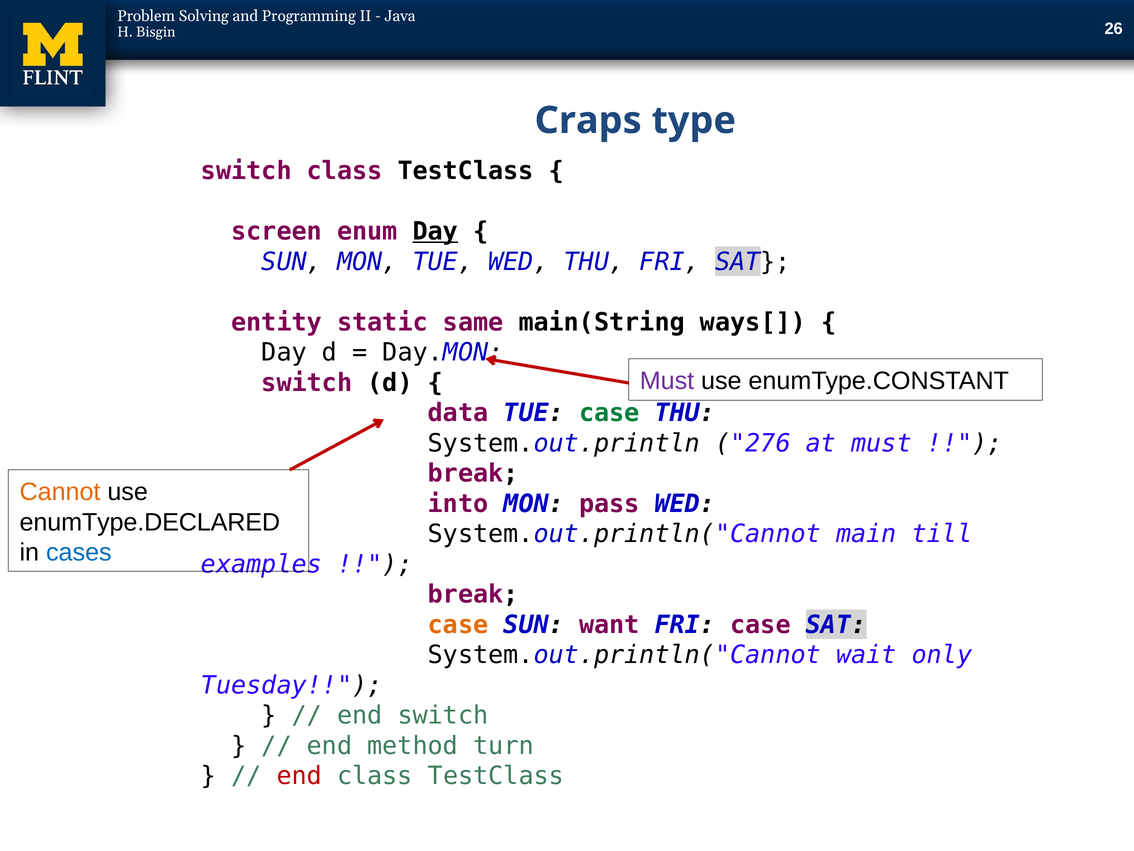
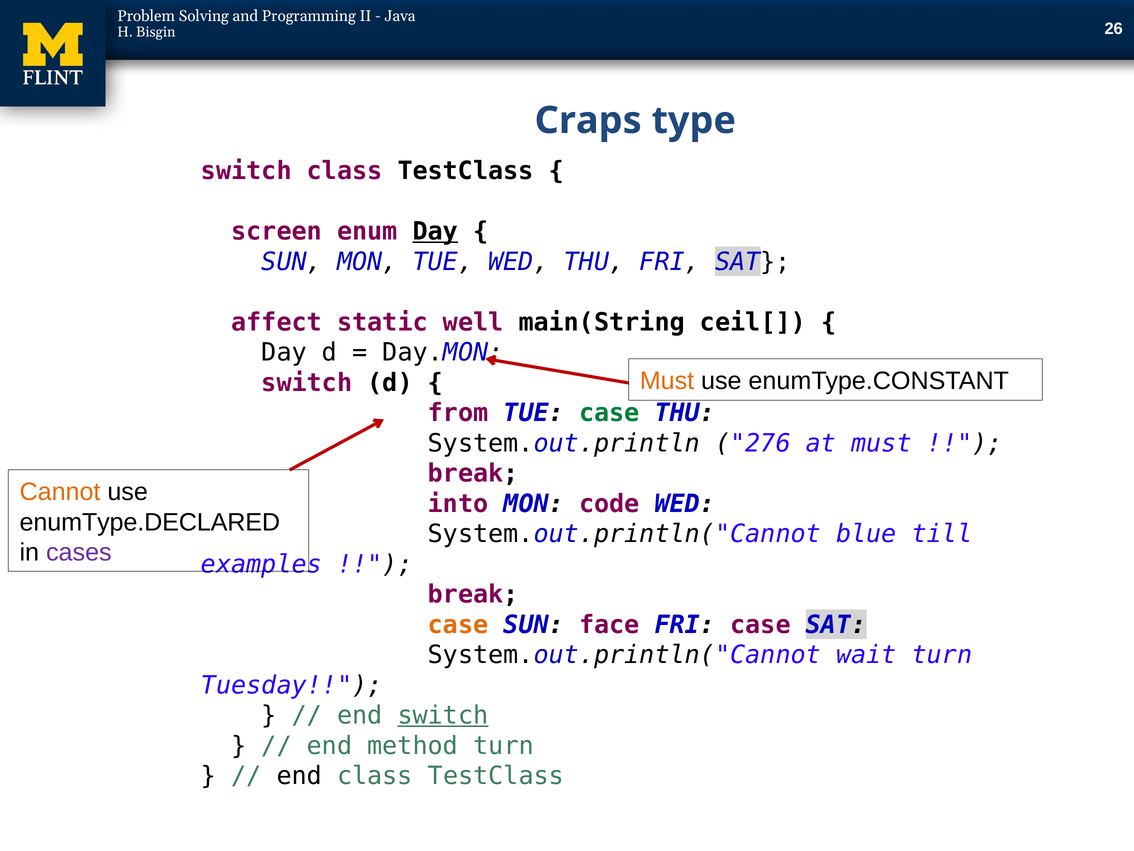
entity: entity -> affect (277, 322)
same: same -> well (473, 322)
ways[: ways[ -> ceil[ (753, 322)
Must colour: purple -> orange (667, 381)
data: data -> from (458, 413)
pass: pass -> code (609, 503)
main: main -> blue (866, 534)
cases colour: blue -> purple (79, 552)
want: want -> face (609, 624)
wait only: only -> turn (942, 655)
switch underline: none -> present (443, 715)
end colour: red -> black (299, 775)
